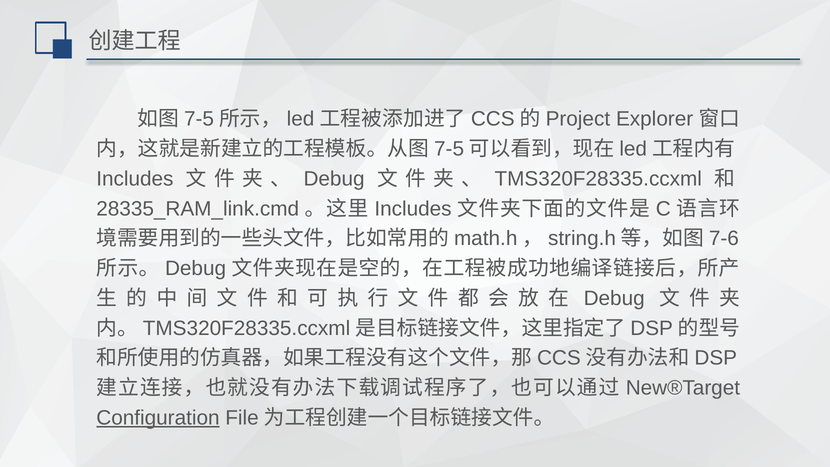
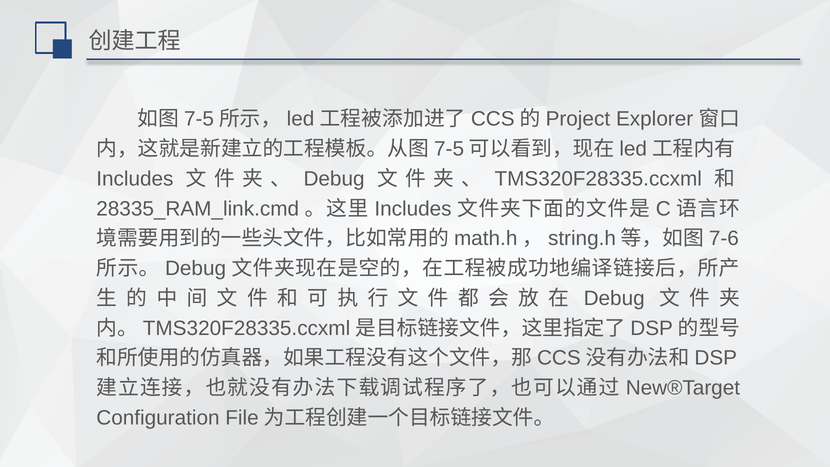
Configuration underline: present -> none (158, 418)
